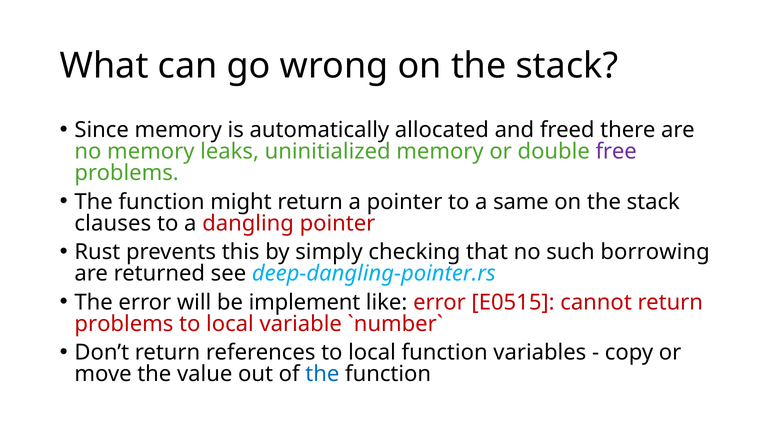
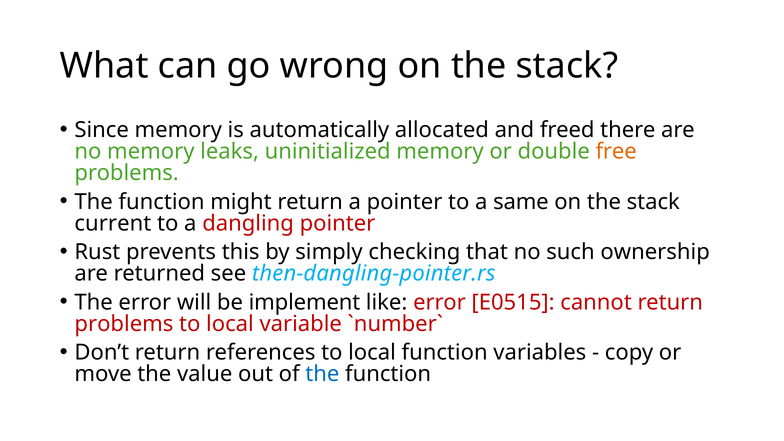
free colour: purple -> orange (616, 152)
clauses: clauses -> current (113, 223)
borrowing: borrowing -> ownership (655, 252)
deep-dangling-pointer.rs: deep-dangling-pointer.rs -> then-dangling-pointer.rs (374, 274)
